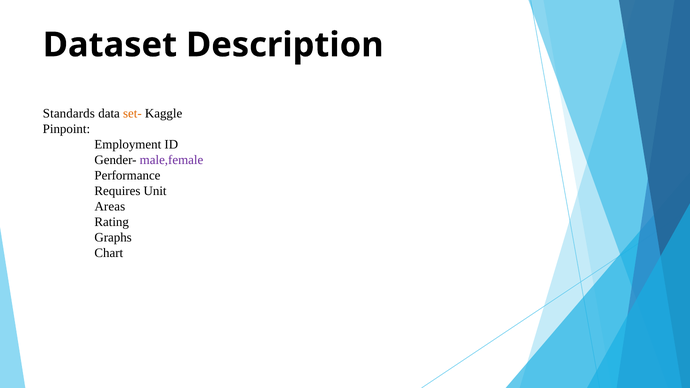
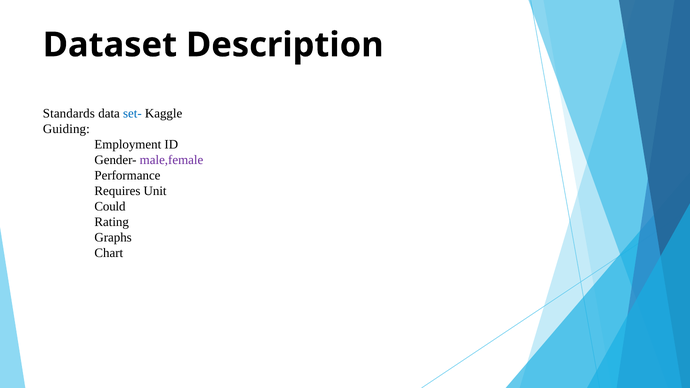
set- colour: orange -> blue (132, 113)
Pinpoint: Pinpoint -> Guiding (66, 129)
Areas: Areas -> Could (110, 206)
